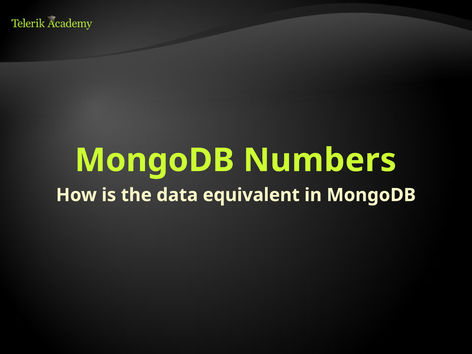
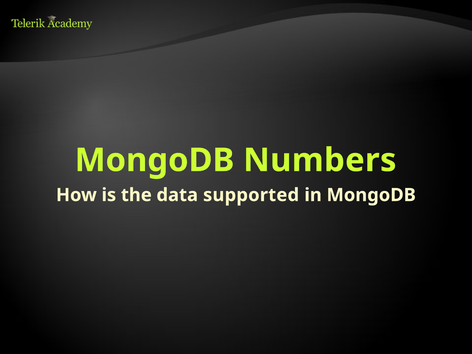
equivalent: equivalent -> supported (251, 195)
